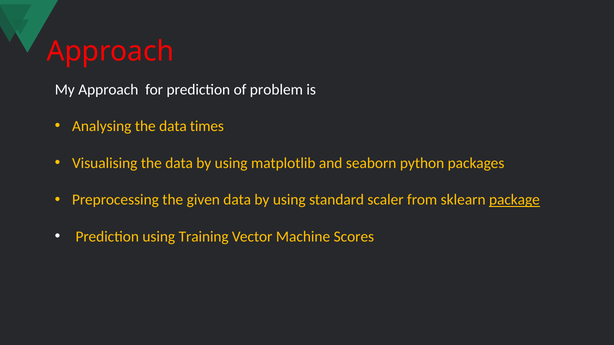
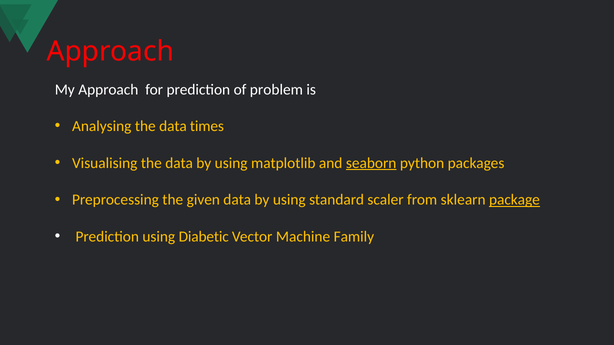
seaborn underline: none -> present (371, 163)
Training: Training -> Diabetic (204, 237)
Scores: Scores -> Family (354, 237)
